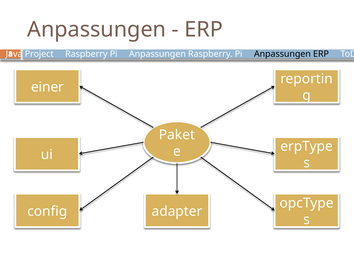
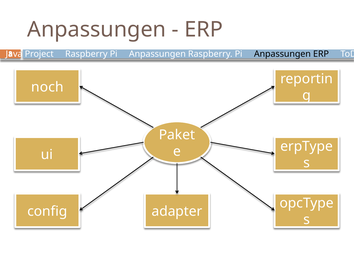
einer: einer -> noch (47, 87)
